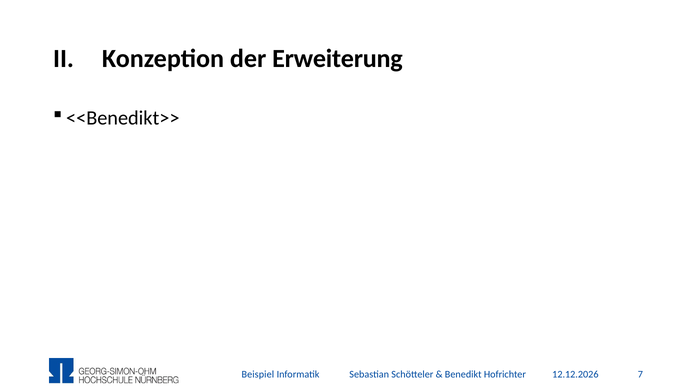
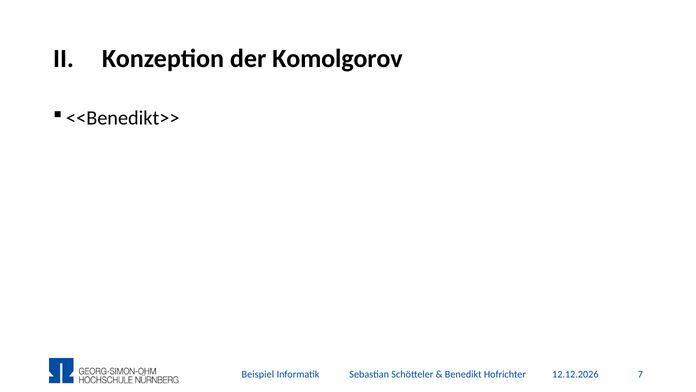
Erweiterung: Erweiterung -> Komolgorov (337, 58)
